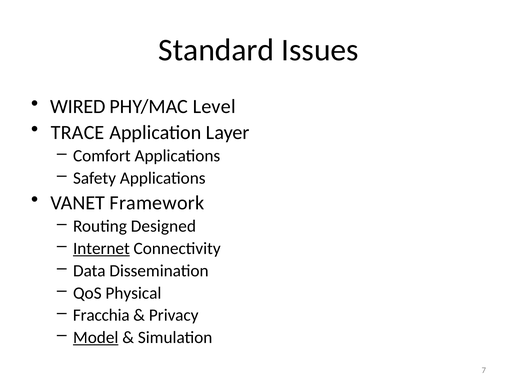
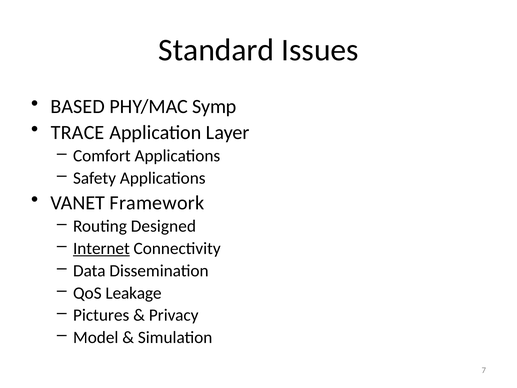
WIRED: WIRED -> BASED (78, 107)
Level: Level -> Symp (214, 107)
Physical: Physical -> Leakage (133, 293)
Fracchia: Fracchia -> Pictures (101, 315)
Model underline: present -> none (96, 337)
